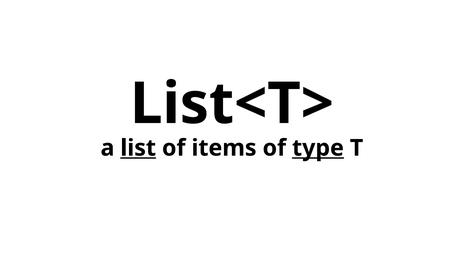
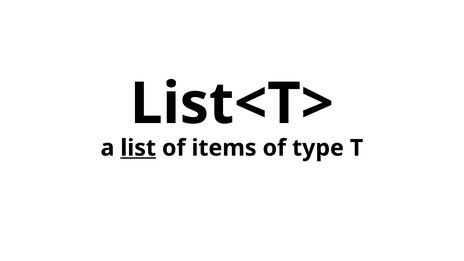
type underline: present -> none (318, 148)
